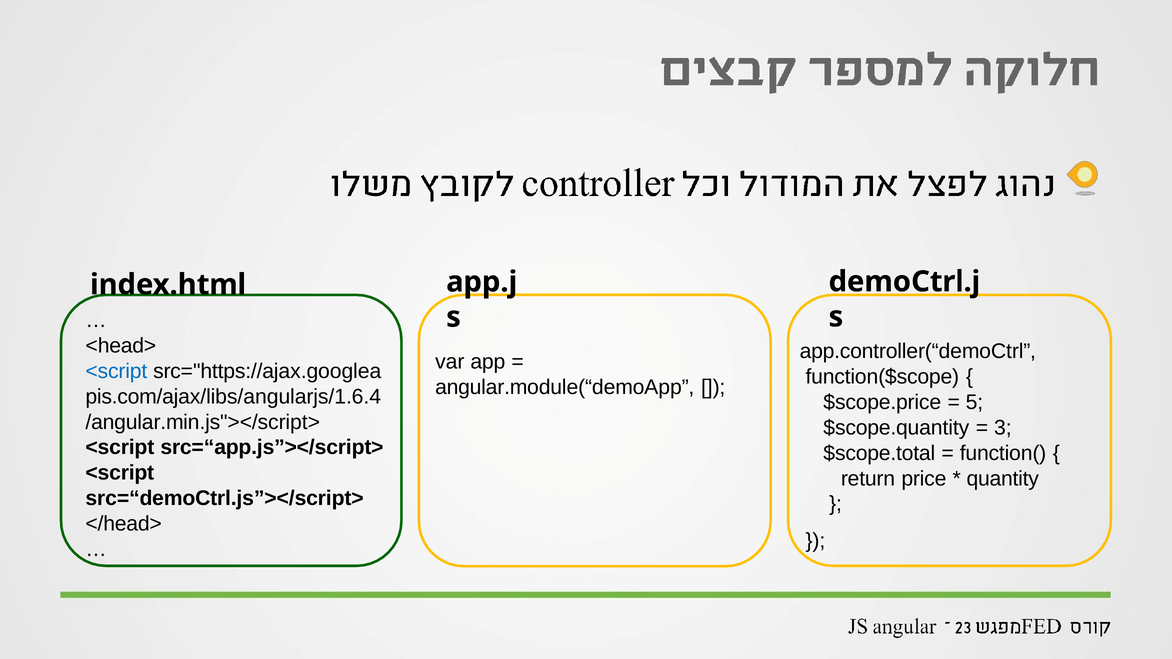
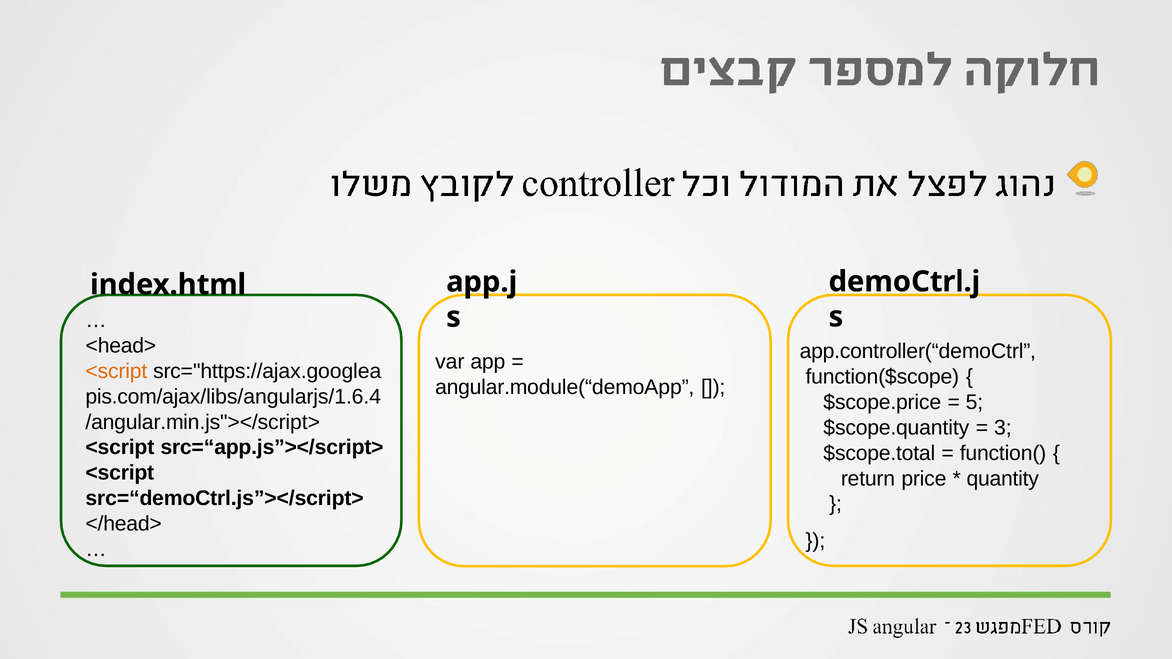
<script colour: blue -> orange (116, 371)
